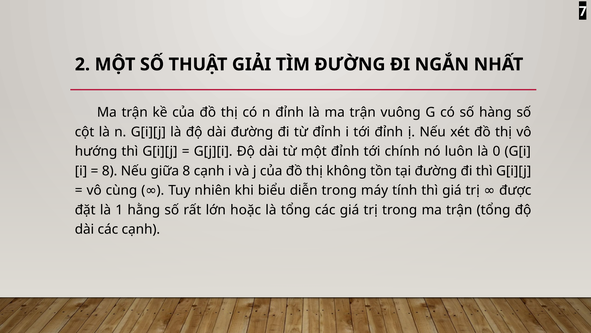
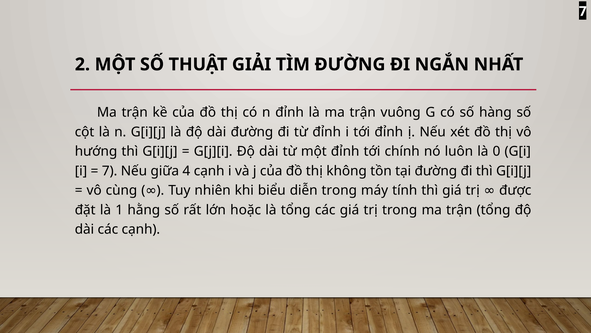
8: 8 -> 7 (110, 171)
giữa 8: 8 -> 4 (186, 171)
